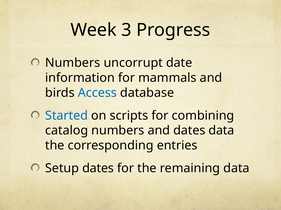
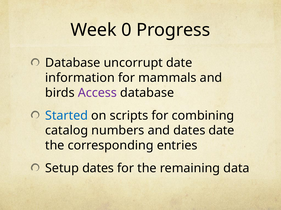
3: 3 -> 0 (126, 30)
Numbers: Numbers -> Database (73, 63)
Access colour: blue -> purple (97, 93)
dates data: data -> date (221, 131)
